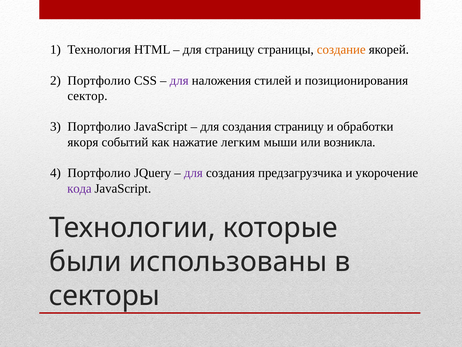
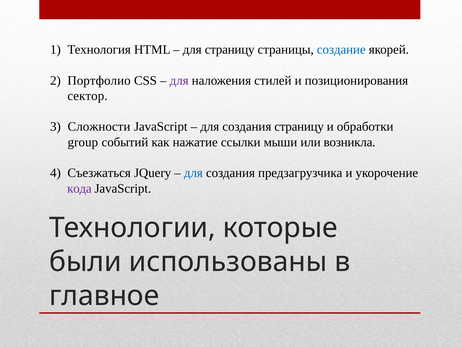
создание colour: orange -> blue (341, 50)
Портфолио: Портфолио -> Сложности (99, 127)
якоря: якоря -> group (83, 142)
легким: легким -> ссылки (241, 142)
Портфолио: Портфолио -> Съезжаться (99, 173)
для colour: purple -> blue (193, 173)
секторы: секторы -> главное (104, 295)
